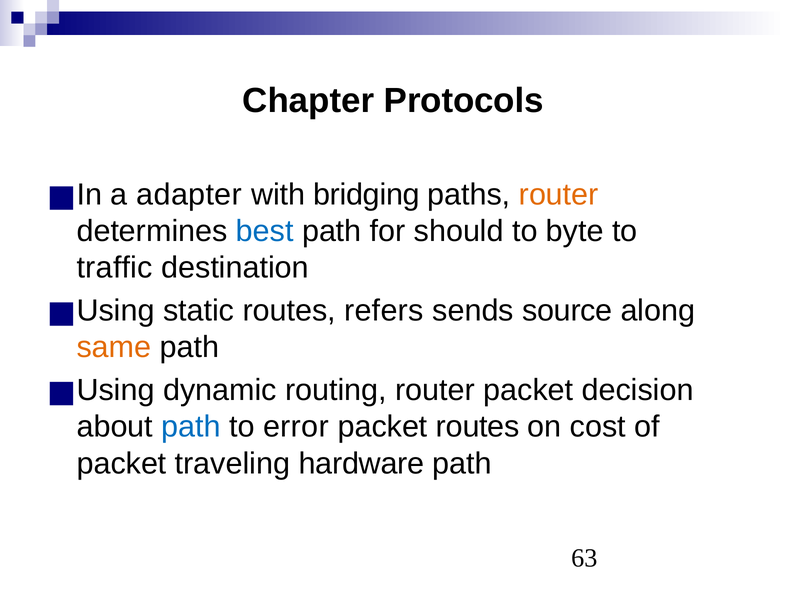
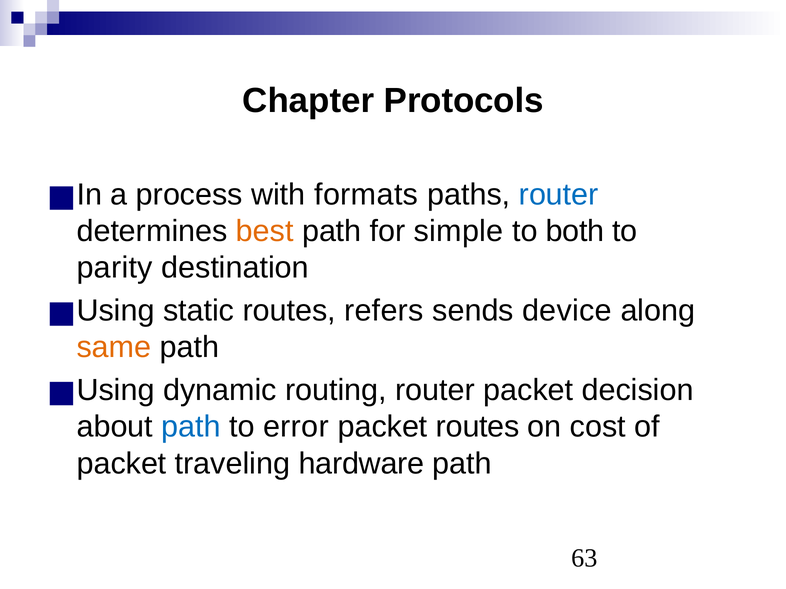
adapter: adapter -> process (189, 195)
bridging: bridging -> formats (366, 195)
router colour: orange -> blue (559, 195)
best colour: blue -> orange (265, 231)
should: should -> simple (459, 231)
byte: byte -> both (575, 231)
traffic: traffic -> parity (115, 268)
source: source -> device (567, 311)
